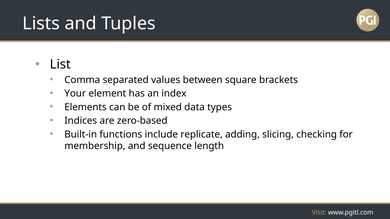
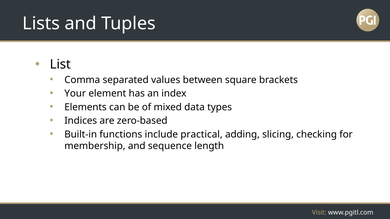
replicate: replicate -> practical (202, 135)
